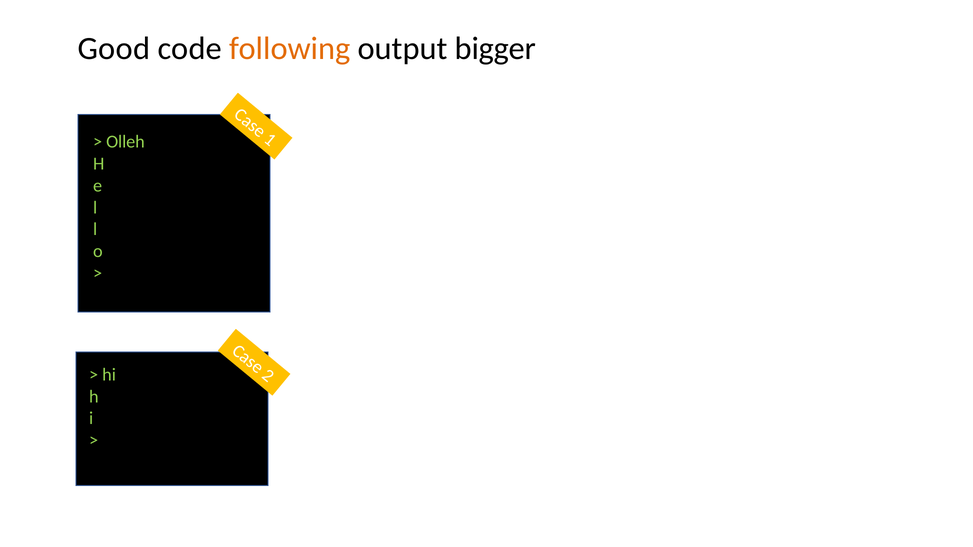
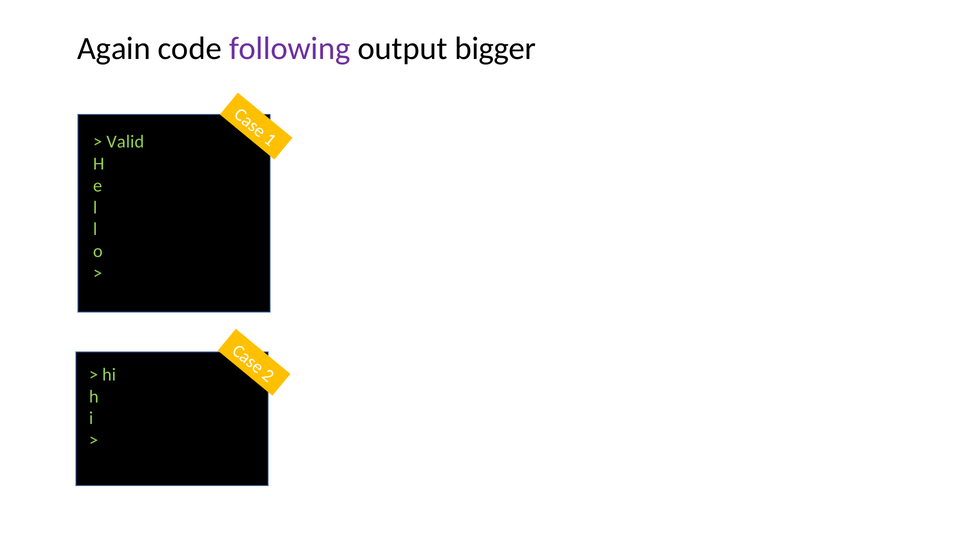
Good: Good -> Again (114, 49)
following colour: orange -> purple (290, 49)
Olleh: Olleh -> Valid (125, 142)
